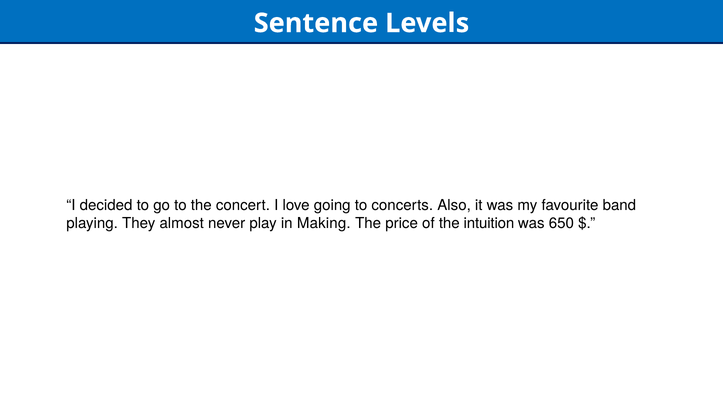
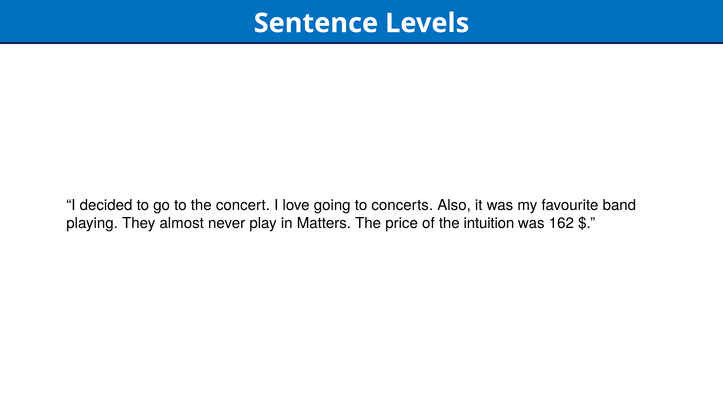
Making: Making -> Matters (324, 223)
650: 650 -> 162 (561, 223)
